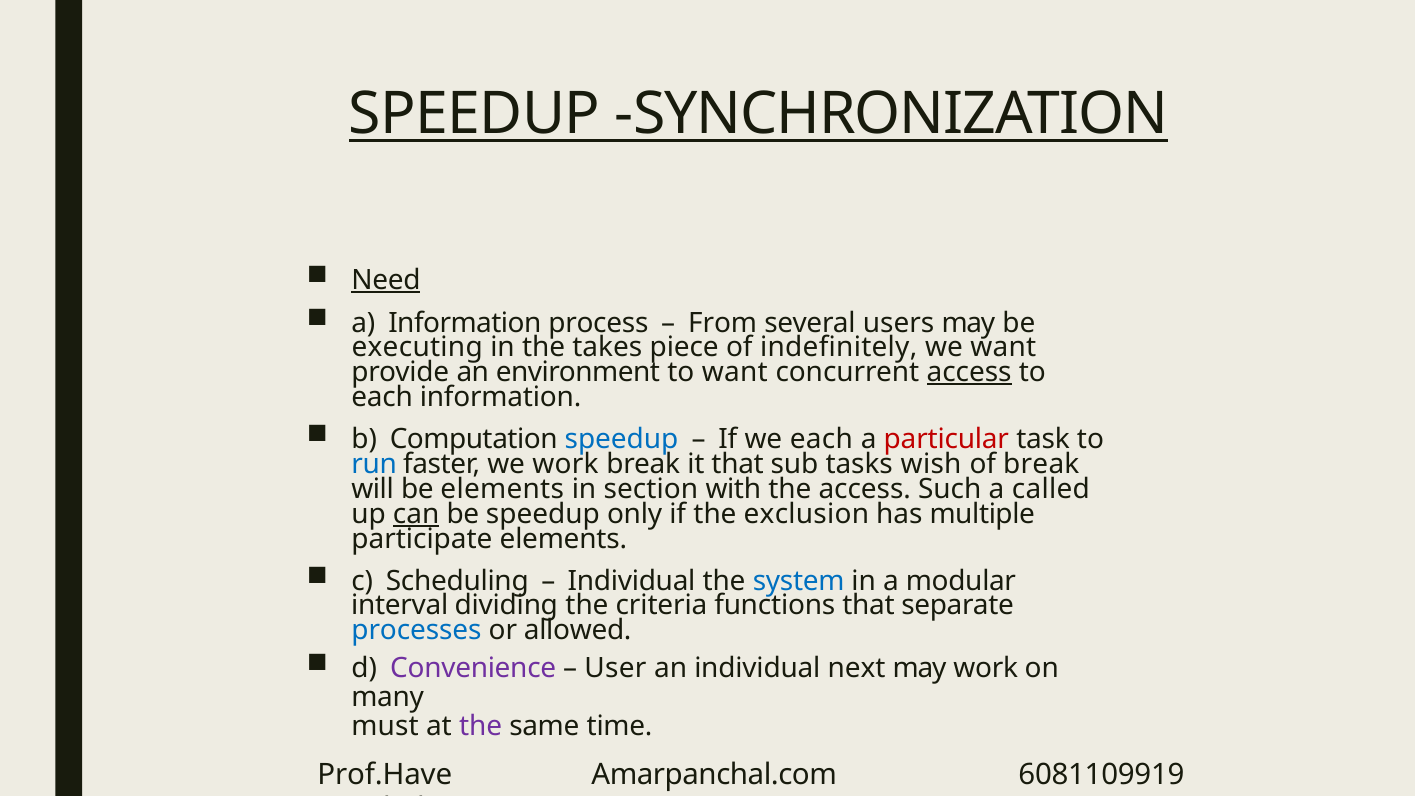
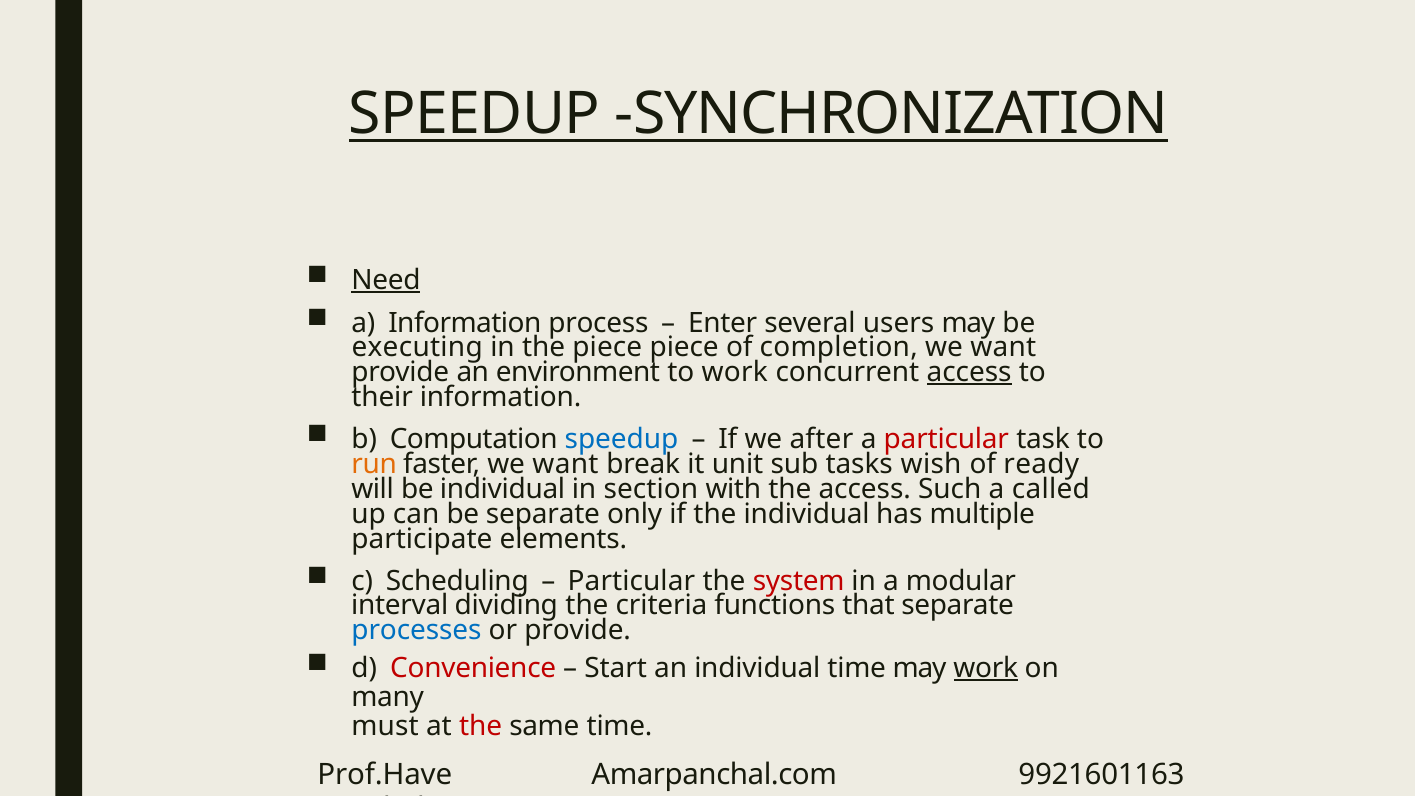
From: From -> Enter (723, 323)
the takes: takes -> piece (607, 348)
indefinitely: indefinitely -> completion (839, 348)
to want: want -> work (735, 372)
each: each -> their (382, 397)
we each: each -> after (821, 439)
run colour: blue -> orange (374, 464)
faster we work: work -> want (565, 464)
it that: that -> unit (738, 464)
of break: break -> ready (1041, 464)
be elements: elements -> individual (503, 489)
can underline: present -> none (416, 514)
be speedup: speedup -> separate (543, 514)
the exclusion: exclusion -> individual (807, 514)
Individual: Individual -> Particular (631, 581)
system colour: blue -> red (799, 581)
or allowed: allowed -> provide (578, 630)
Convenience colour: purple -> red (473, 668)
User: User -> Start (616, 668)
individual next: next -> time (857, 668)
work underline: none -> present (986, 668)
the colour: purple -> red (481, 726)
6081109919: 6081109919 -> 9921601163 (1101, 774)
